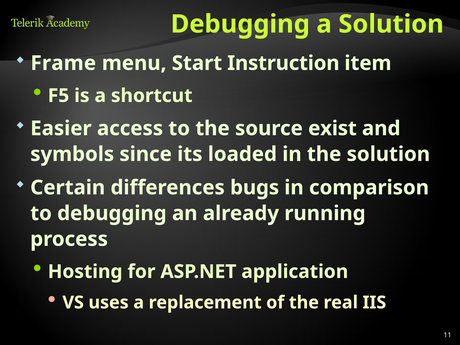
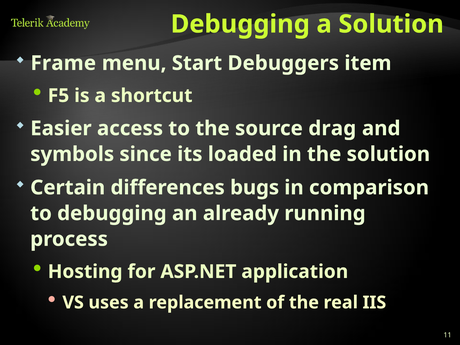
Instruction: Instruction -> Debuggers (283, 63)
exist: exist -> drag (332, 128)
